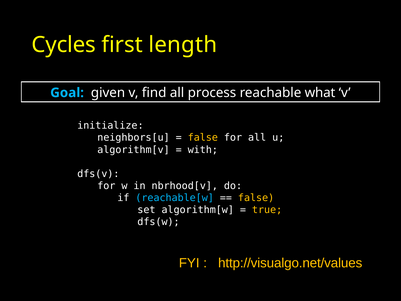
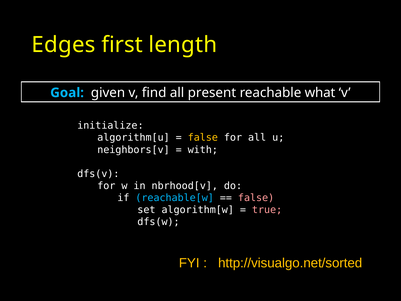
Cycles: Cycles -> Edges (64, 45)
process: process -> present (212, 93)
neighbors[u: neighbors[u -> algorithm[u (134, 138)
algorithm[v: algorithm[v -> neighbors[v (134, 150)
false colour: yellow -> pink (256, 198)
true colour: yellow -> pink (267, 210)
http://visualgo.net/values: http://visualgo.net/values -> http://visualgo.net/sorted (290, 263)
